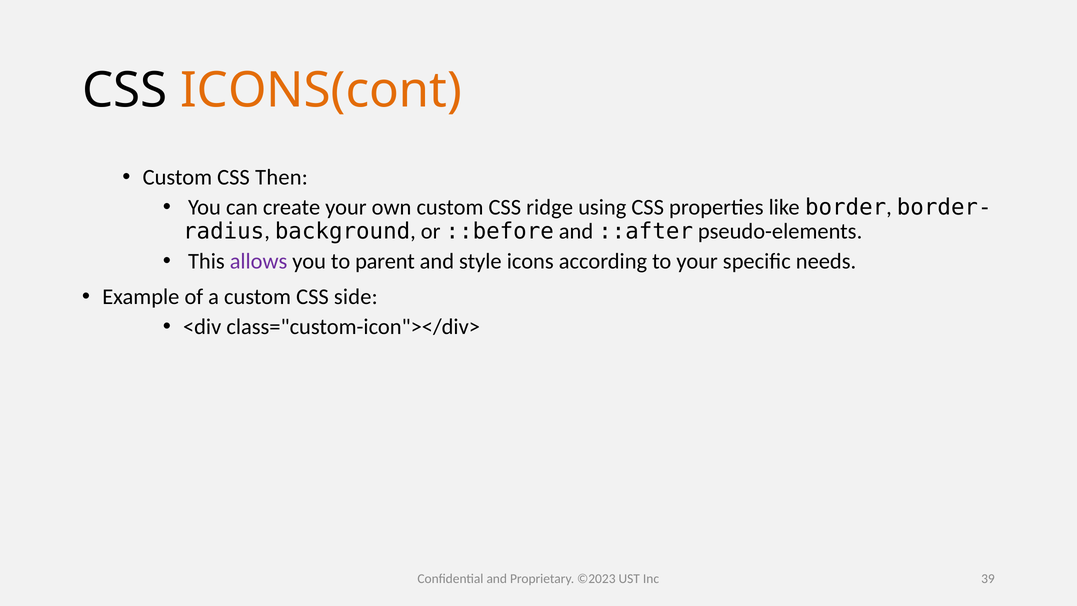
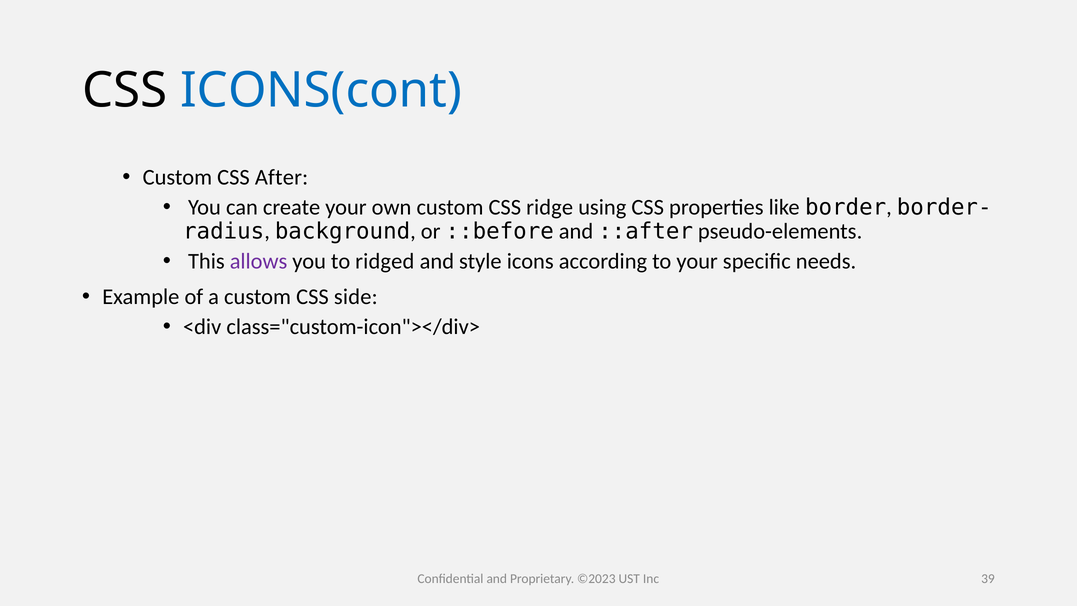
ICONS(cont colour: orange -> blue (321, 90)
Then: Then -> After (282, 177)
parent: parent -> ridged (385, 261)
